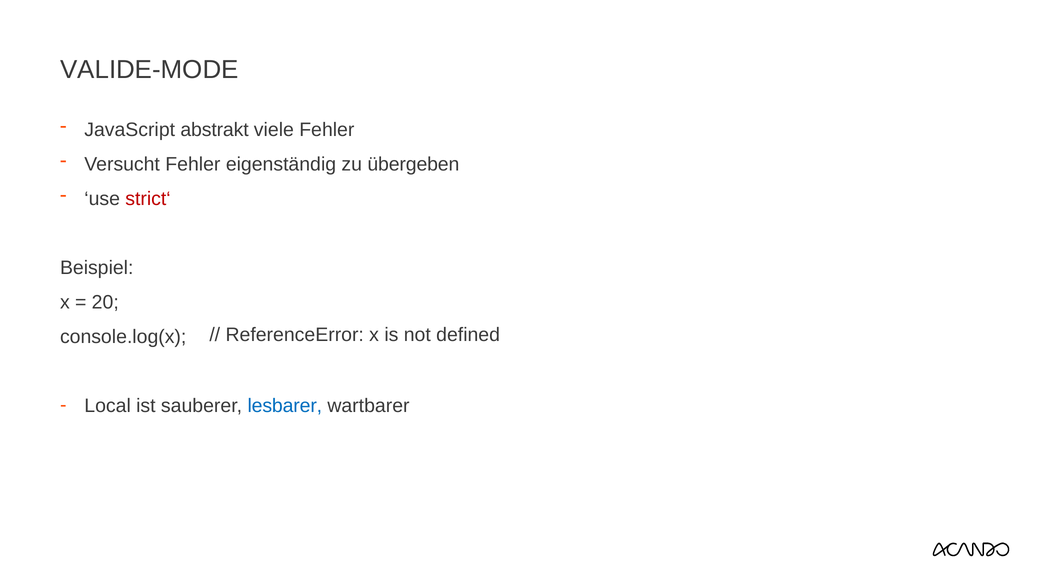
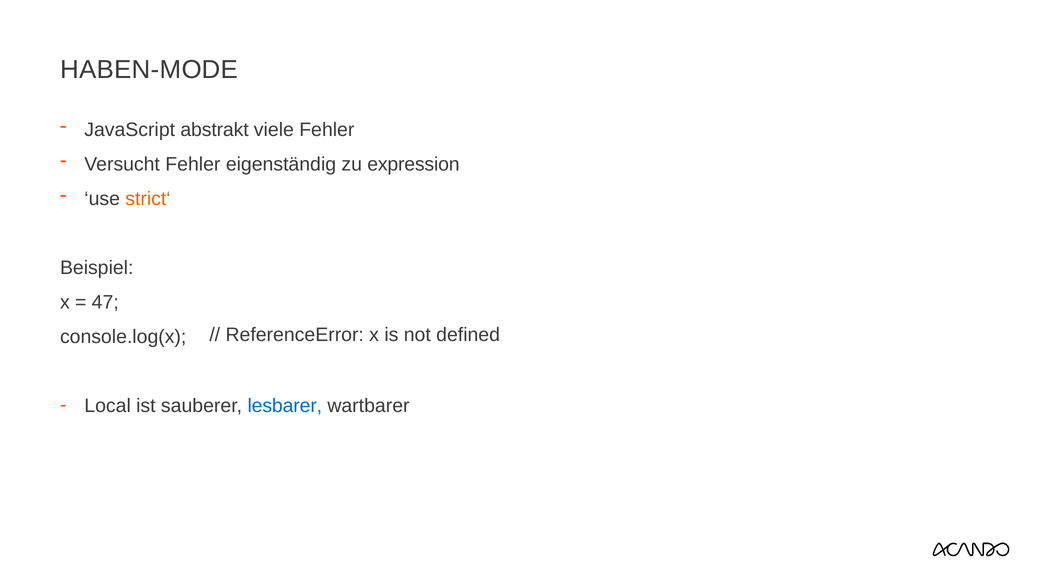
VALIDE-MODE: VALIDE-MODE -> HABEN-MODE (149, 70)
übergeben: übergeben -> expression (413, 164)
strict‘ colour: red -> orange (148, 199)
20: 20 -> 47 (105, 302)
